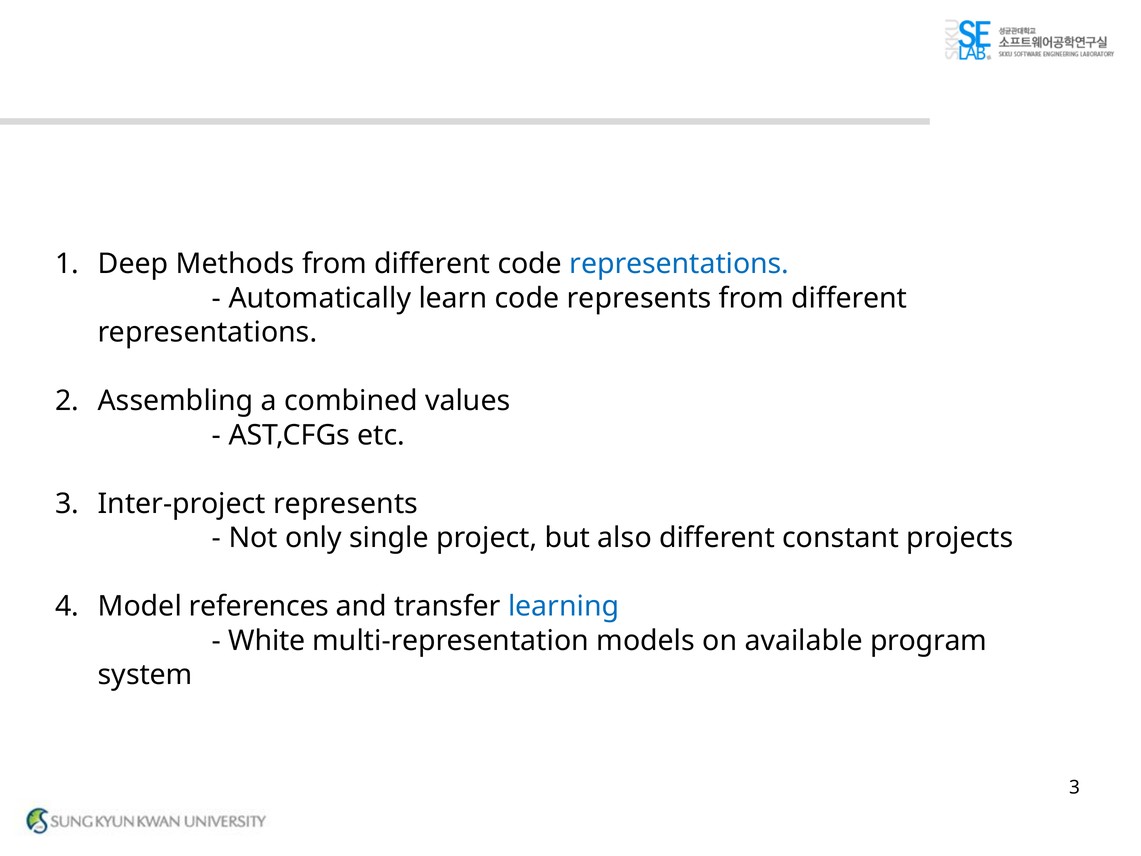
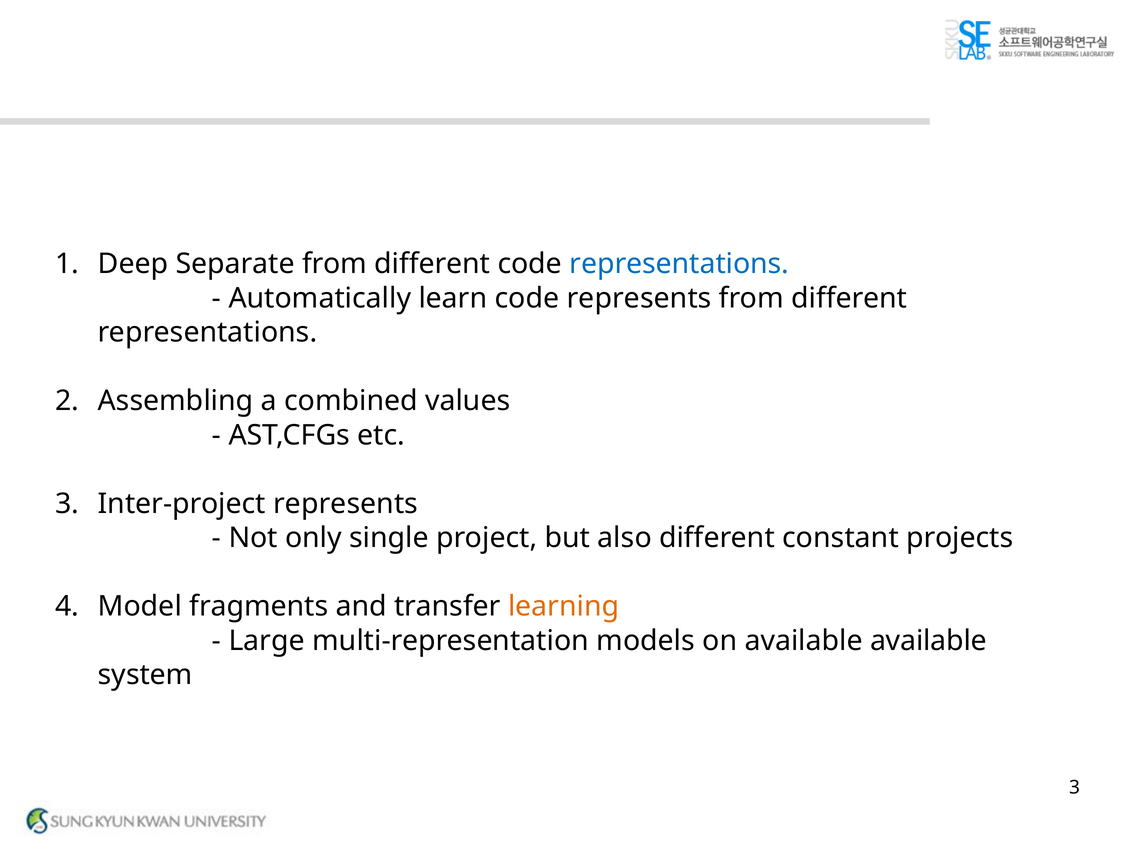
Methods: Methods -> Separate (235, 264)
references: references -> fragments (259, 606)
learning colour: blue -> orange (564, 606)
White: White -> Large (267, 641)
available program: program -> available (928, 641)
